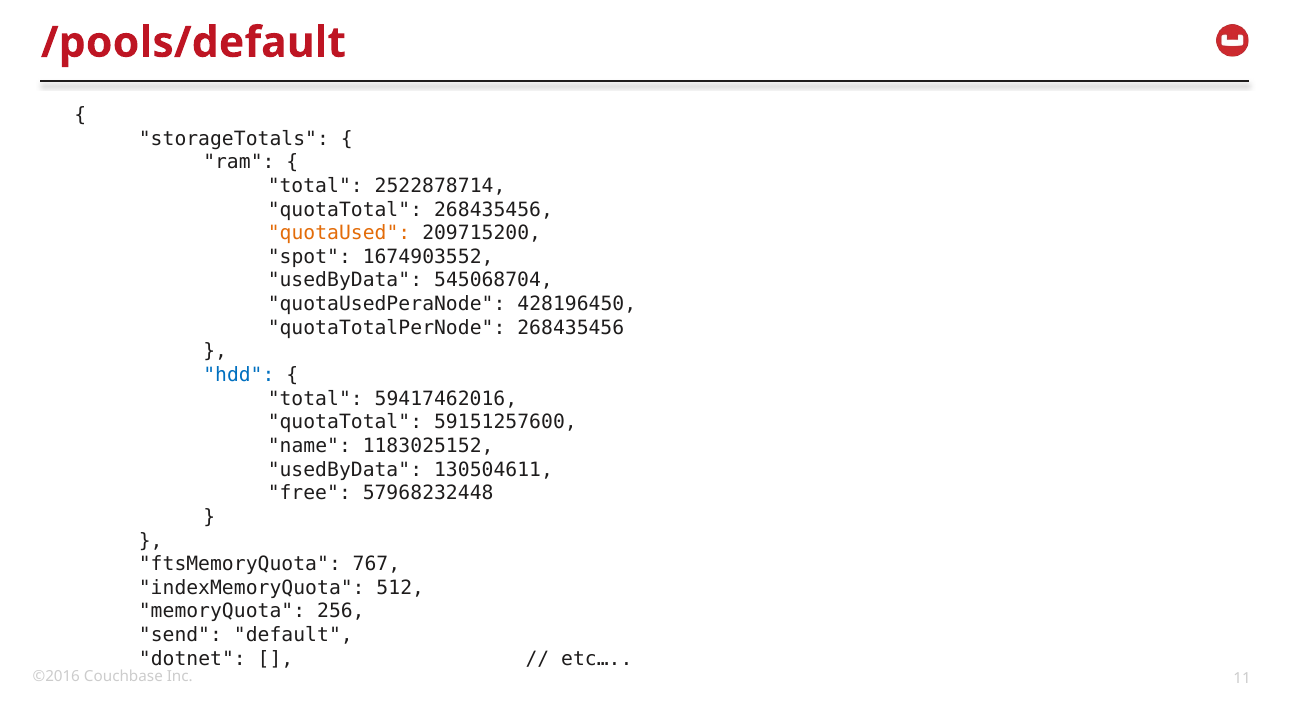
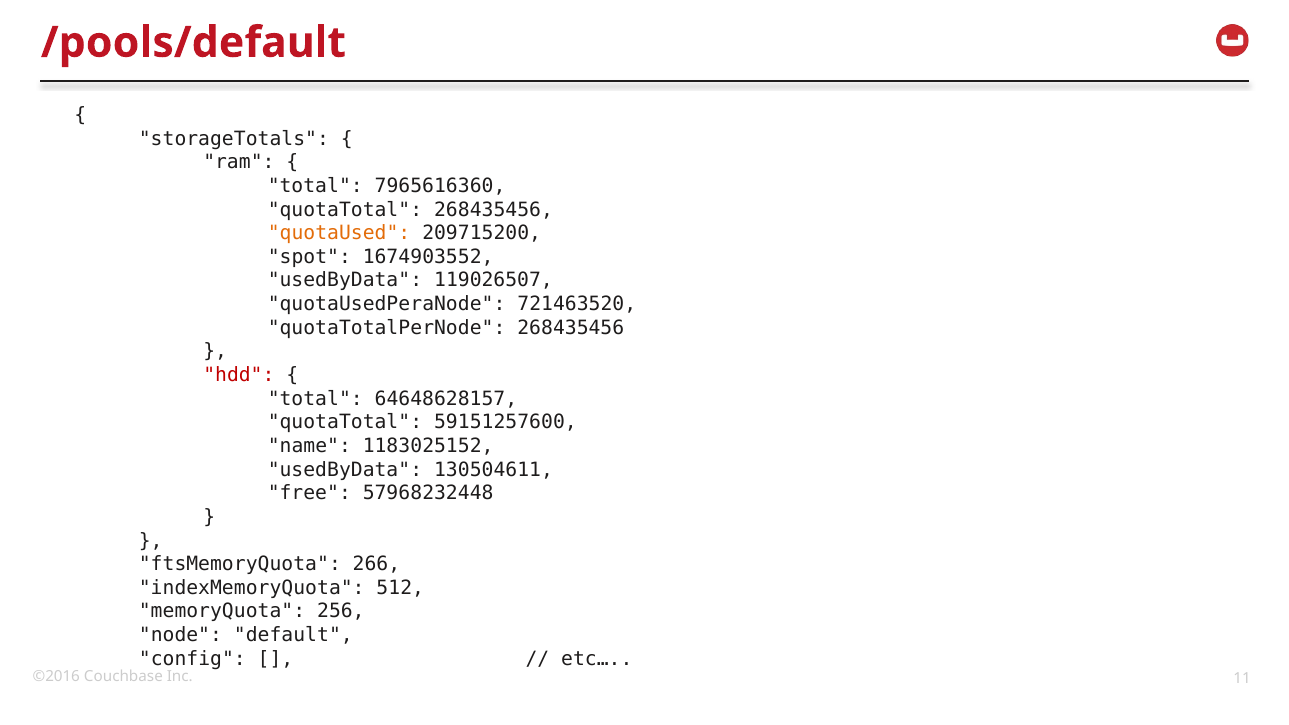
2522878714: 2522878714 -> 7965616360 (440, 186)
545068704: 545068704 -> 119026507 (493, 280)
428196450: 428196450 -> 721463520 (577, 304)
hdd colour: blue -> red (239, 375)
59417462016: 59417462016 -> 64648628157 (446, 399)
767: 767 -> 266 (376, 564)
send: send -> node (180, 635)
dotnet: dotnet -> config (192, 659)
